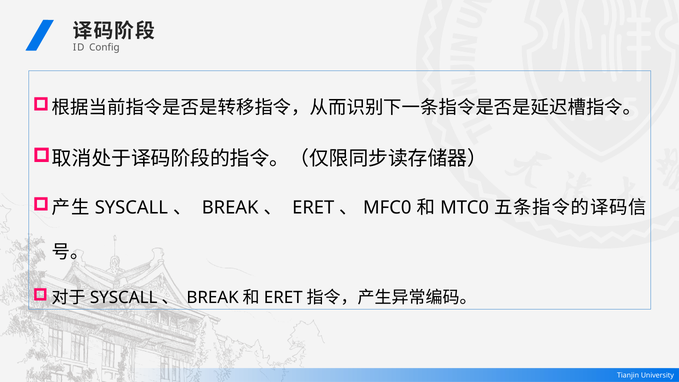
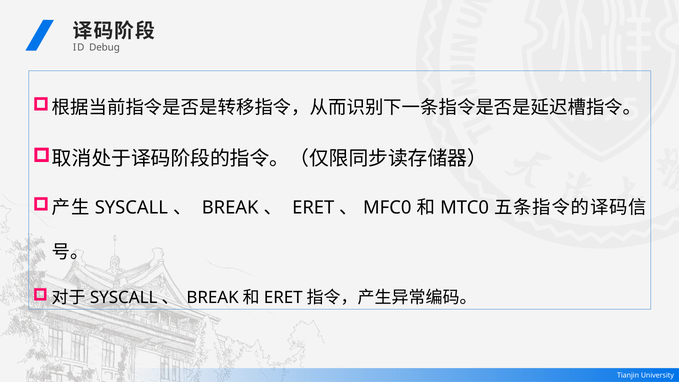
Config: Config -> Debug (104, 47)
